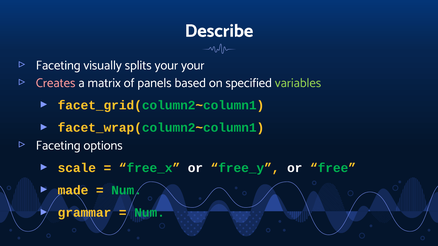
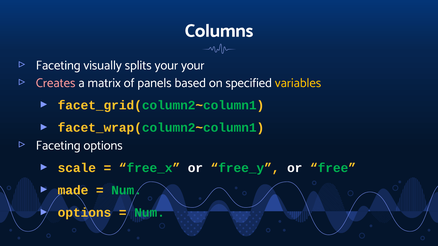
Describe: Describe -> Columns (219, 31)
variables colour: light green -> yellow (298, 83)
grammar: grammar -> options (84, 213)
